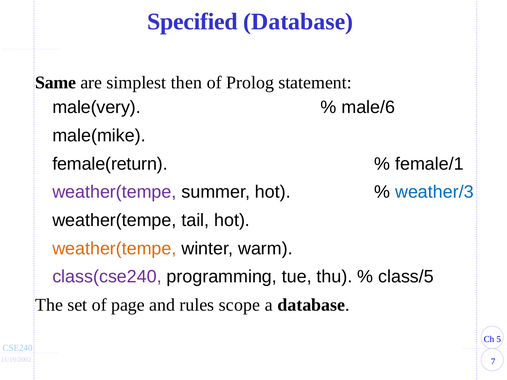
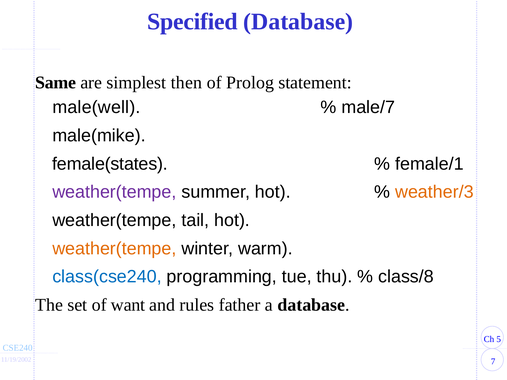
male(very: male(very -> male(well (96, 108)
male/6: male/6 -> male/7 (368, 108)
female(return: female(return -> female(states (110, 164)
weather/3 colour: blue -> orange (434, 192)
class(cse240 colour: purple -> blue (107, 277)
class/5: class/5 -> class/8 (406, 277)
page: page -> want (128, 305)
scope: scope -> father (240, 305)
